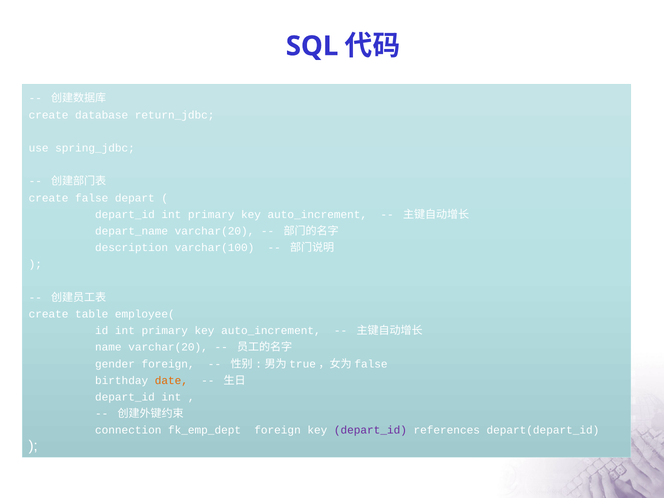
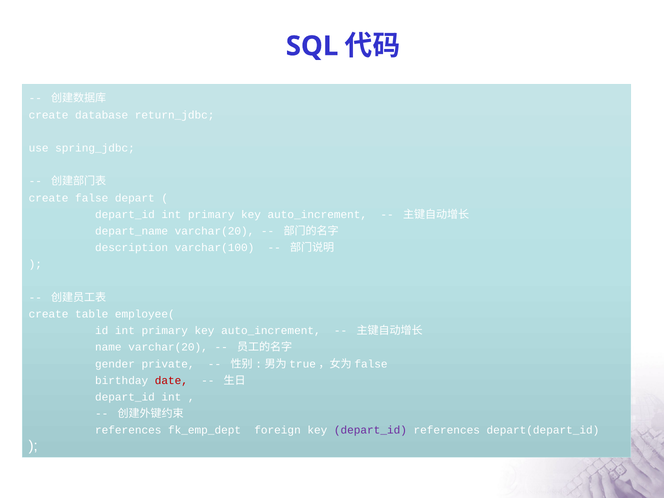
gender foreign: foreign -> private (168, 364)
date colour: orange -> red (171, 380)
connection: connection -> references (128, 430)
